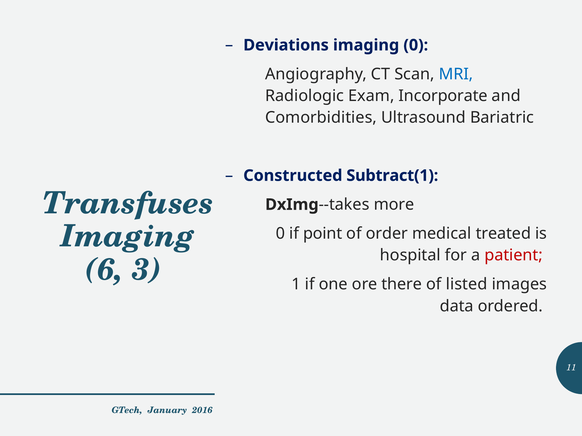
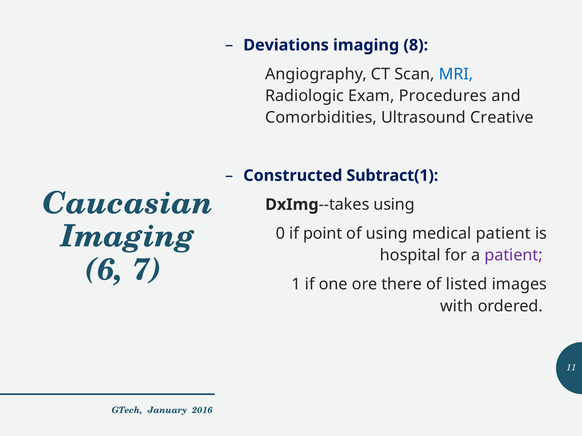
imaging 0: 0 -> 8 (416, 45)
Incorporate: Incorporate -> Procedures (443, 96)
Bariatric: Bariatric -> Creative (502, 118)
Transfuses: Transfuses -> Caucasian (128, 204)
more: more -> using (394, 205)
of order: order -> using (387, 234)
medical treated: treated -> patient (503, 234)
patient colour: red -> purple (514, 256)
3: 3 -> 7 (147, 270)
data: data -> with (457, 306)
